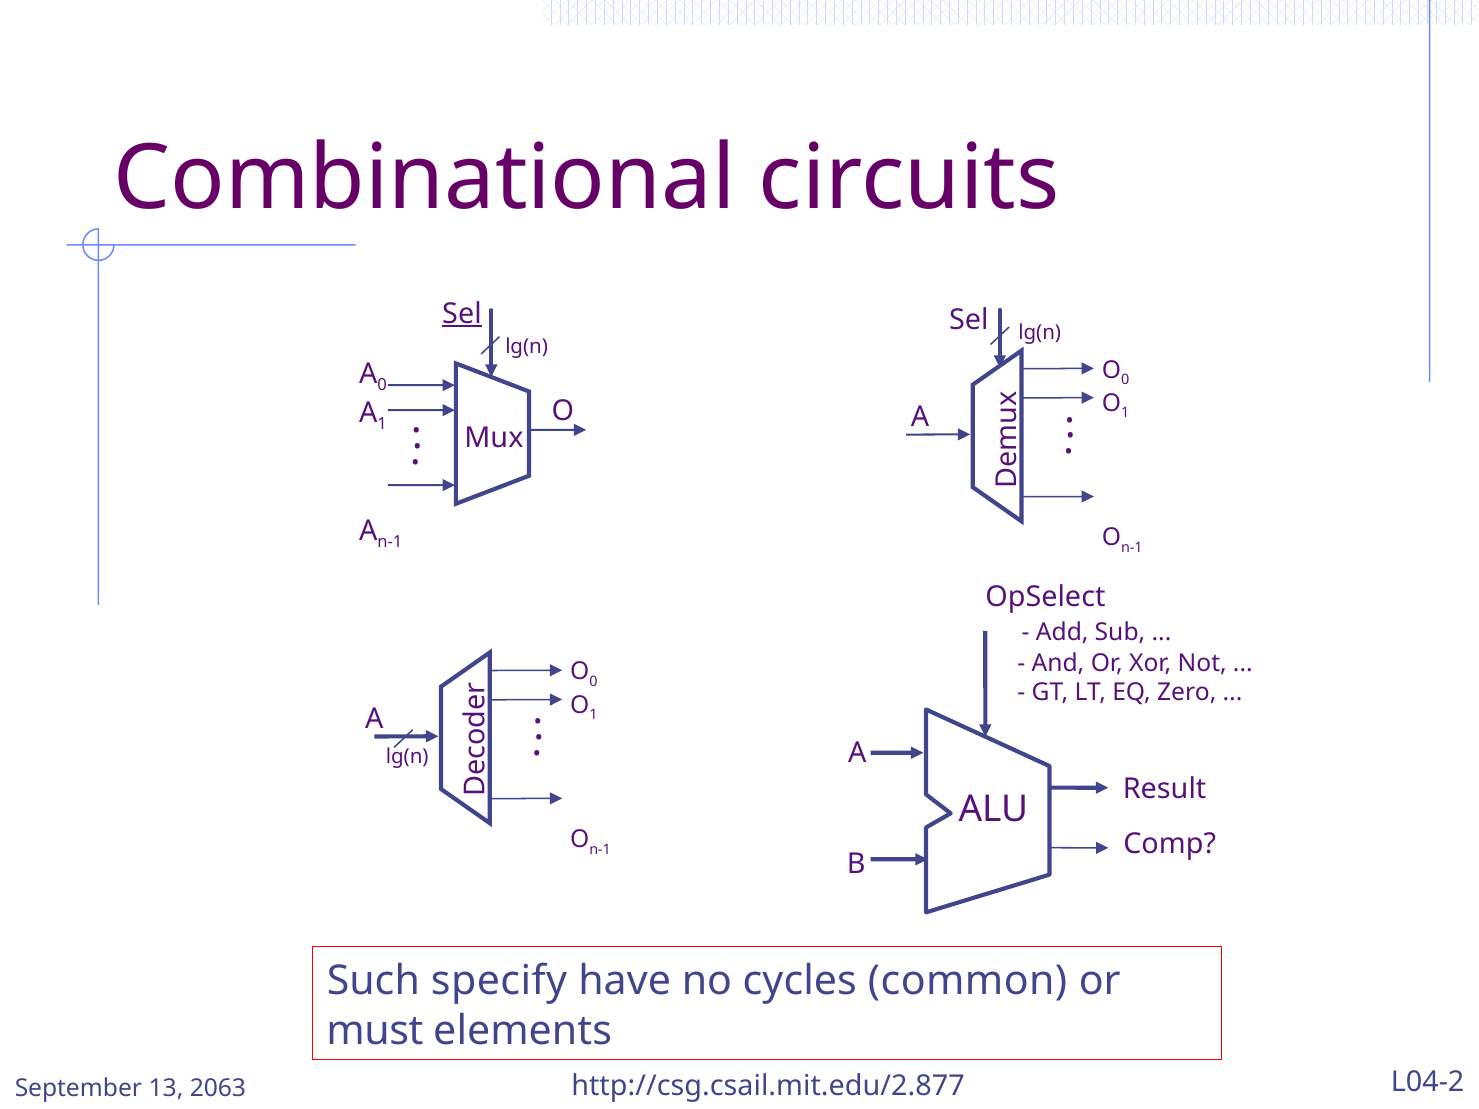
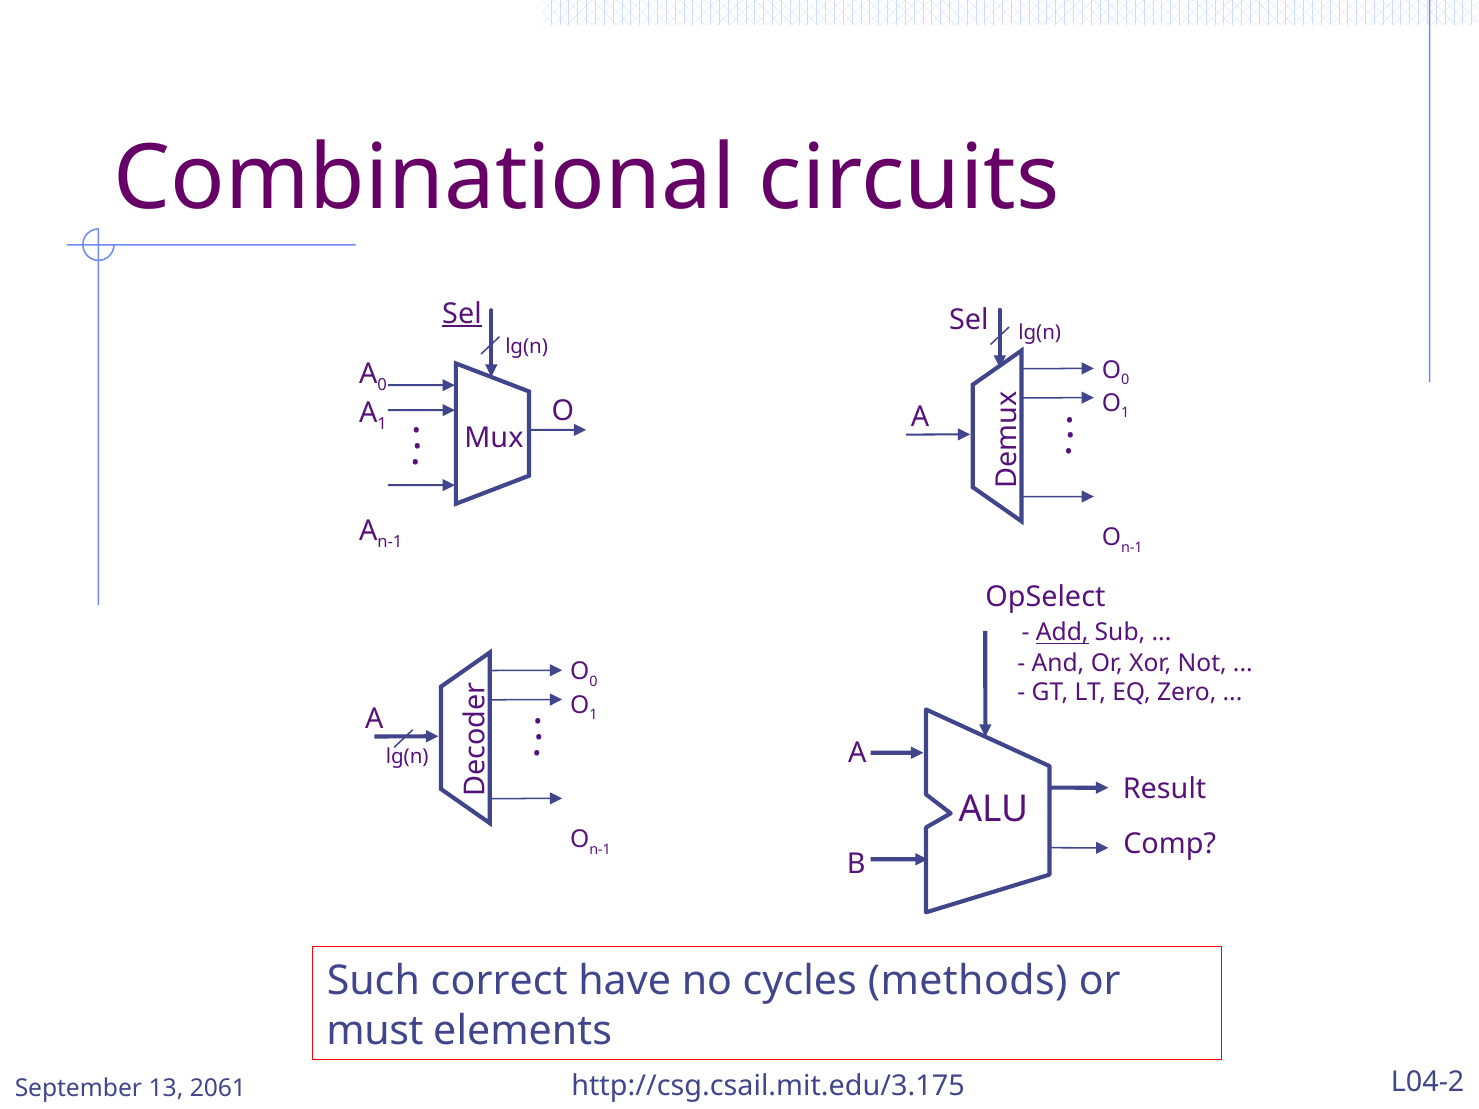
Add underline: none -> present (1062, 633)
specify: specify -> correct (499, 982)
common: common -> methods (968, 982)
http://csg.csail.mit.edu/2.877: http://csg.csail.mit.edu/2.877 -> http://csg.csail.mit.edu/3.175 (768, 1087)
2063: 2063 -> 2061 (218, 1089)
